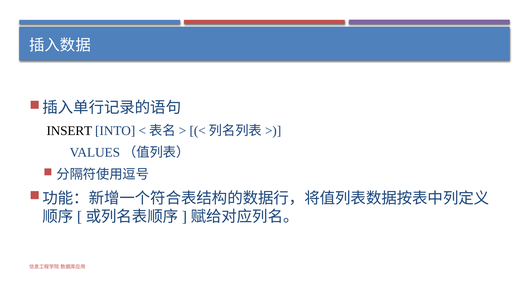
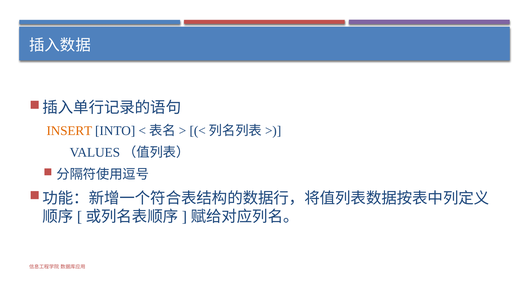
INSERT colour: black -> orange (69, 131)
